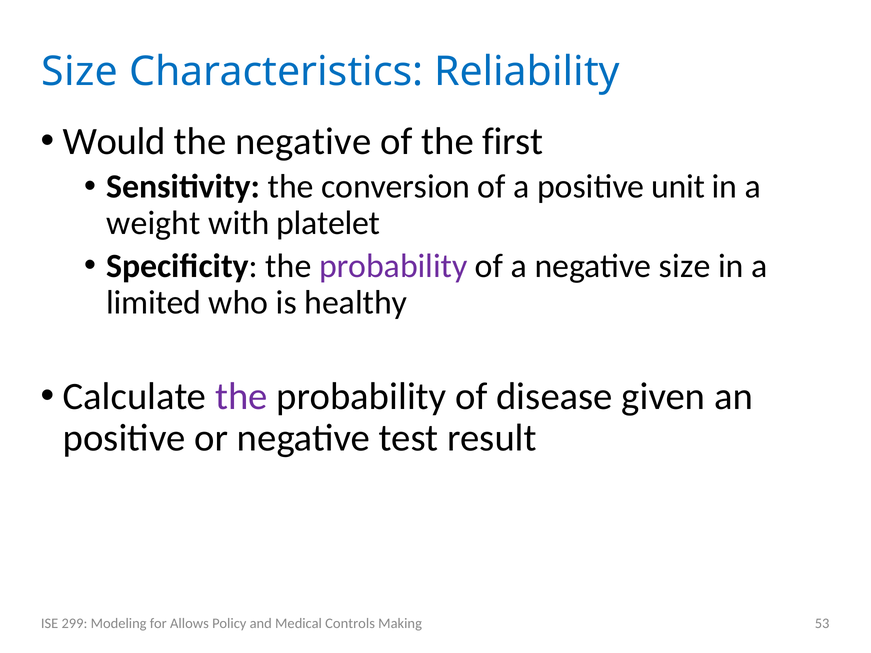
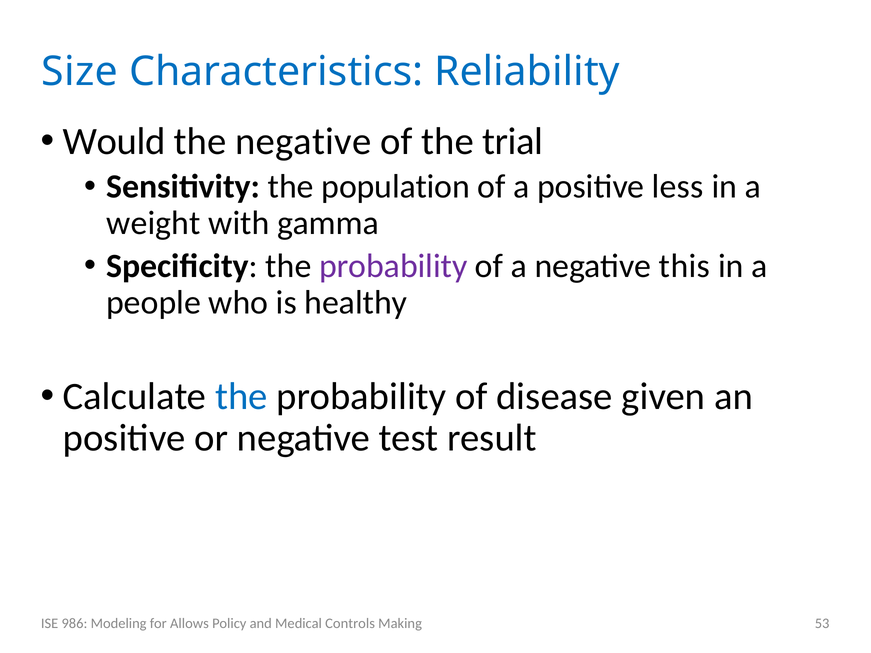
first: first -> trial (513, 141)
conversion: conversion -> population (396, 187)
unit: unit -> less (678, 187)
platelet: platelet -> gamma (328, 223)
negative size: size -> this (684, 266)
limited: limited -> people (154, 303)
the colour: purple -> blue (241, 396)
299: 299 -> 986 (74, 624)
